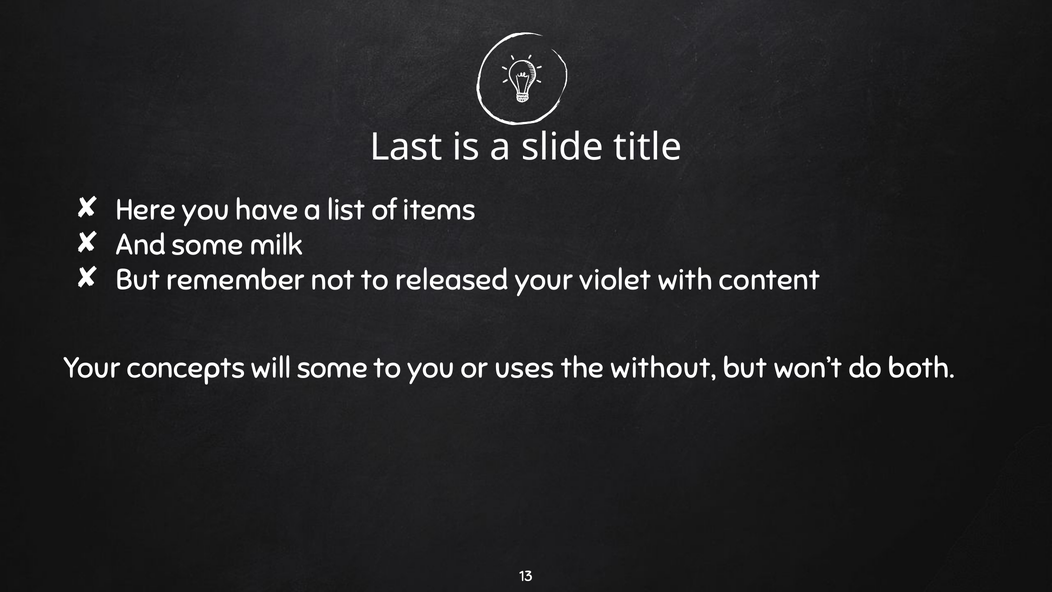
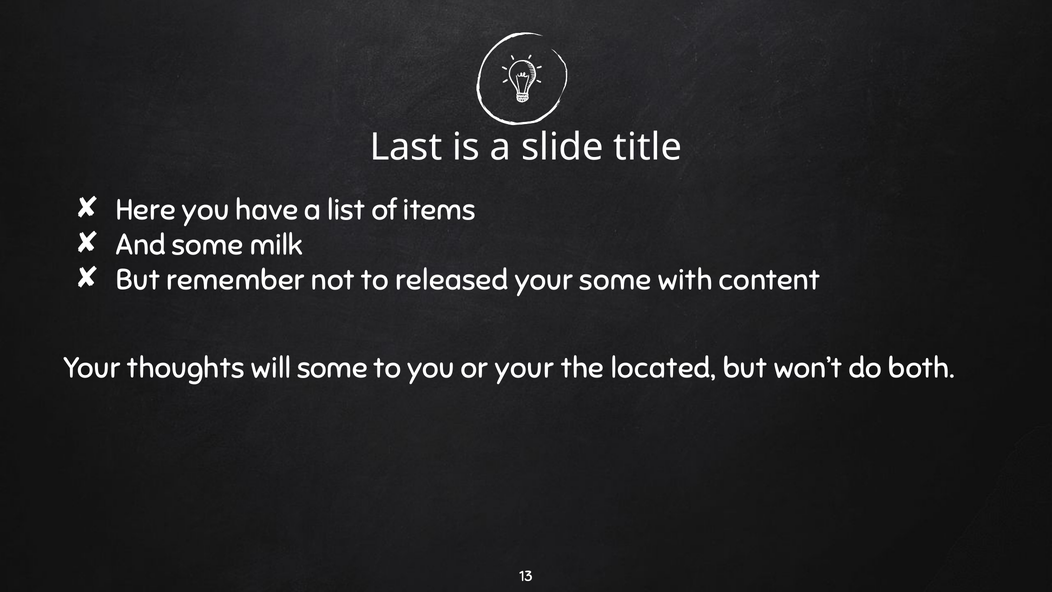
your violet: violet -> some (615, 280)
concepts: concepts -> thoughts (186, 368)
or uses: uses -> your (524, 368)
without: without -> located (663, 368)
